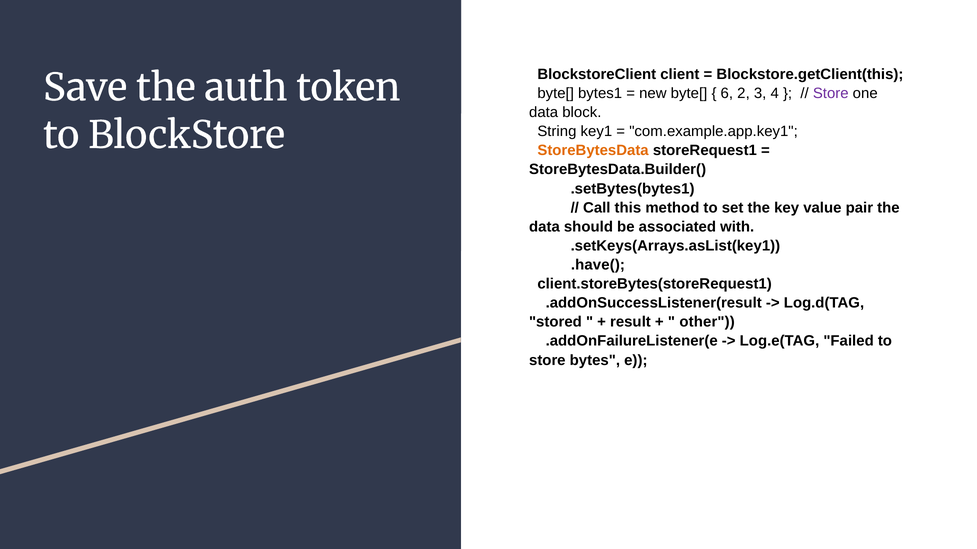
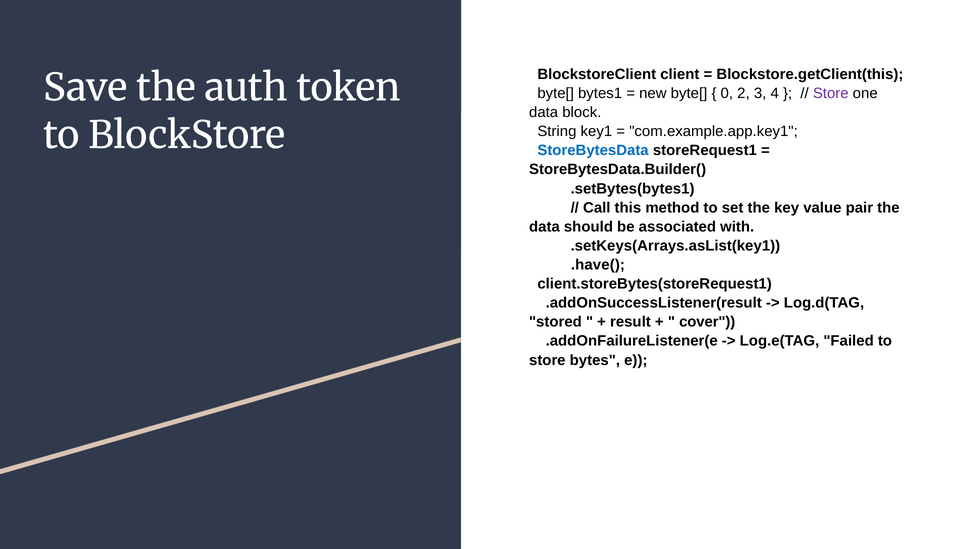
6: 6 -> 0 (727, 93)
StoreBytesData colour: orange -> blue (593, 151)
other: other -> cover (707, 322)
